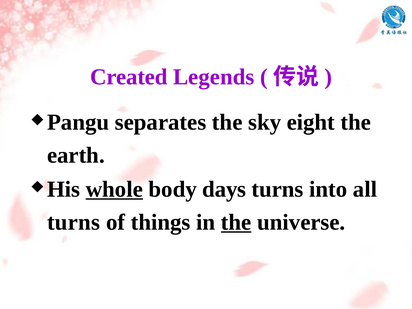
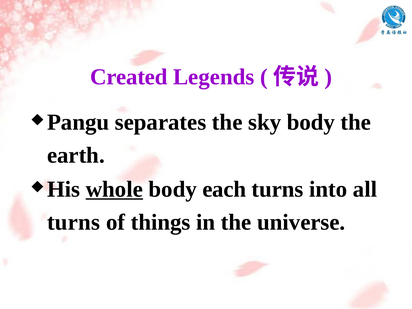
sky eight: eight -> body (311, 122)
days: days -> each (224, 189)
the underline: present -> none (236, 222)
